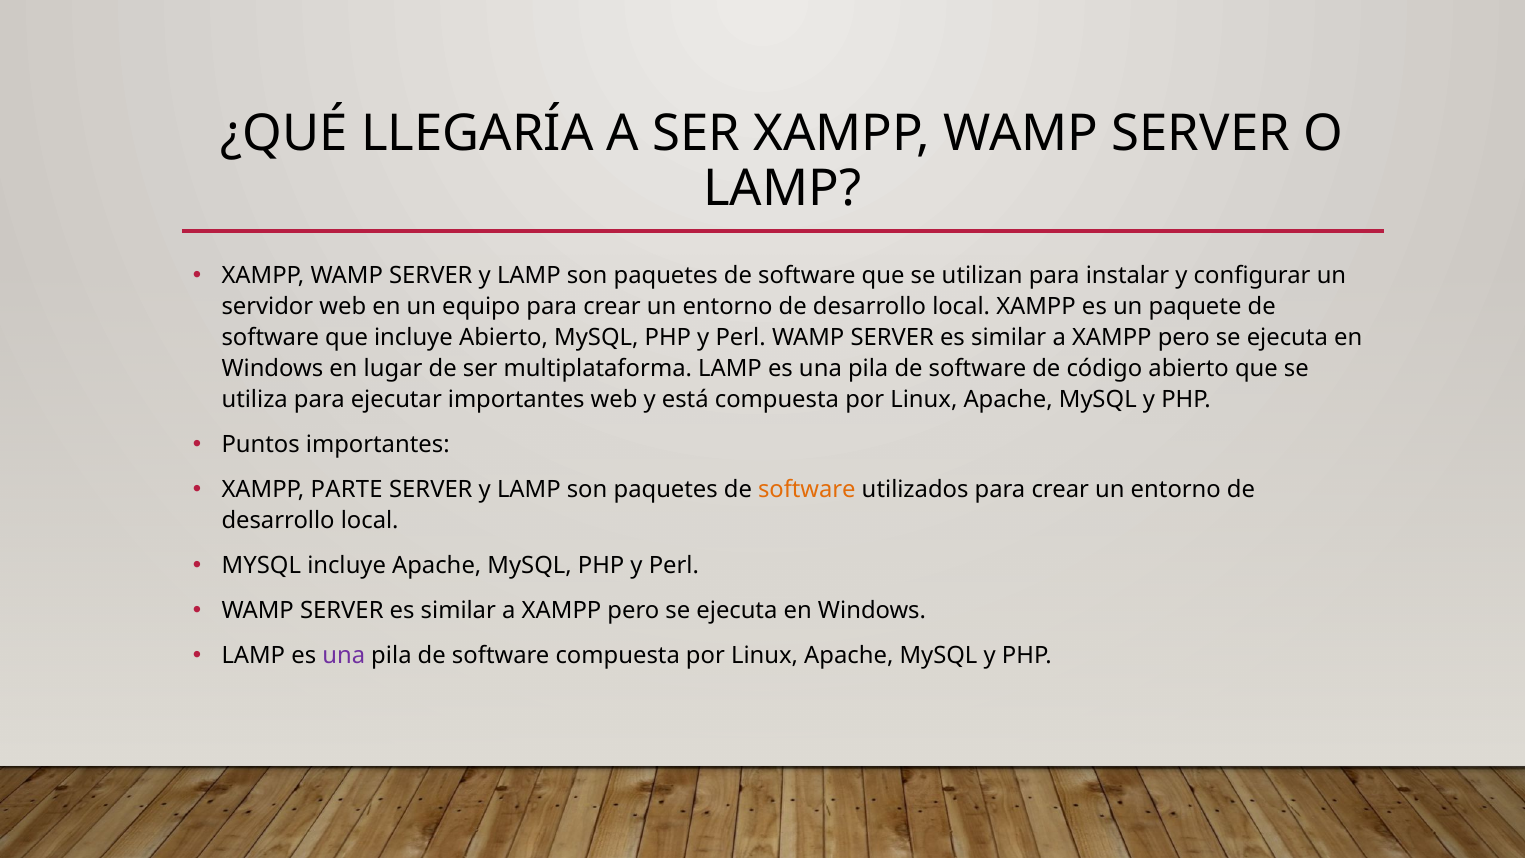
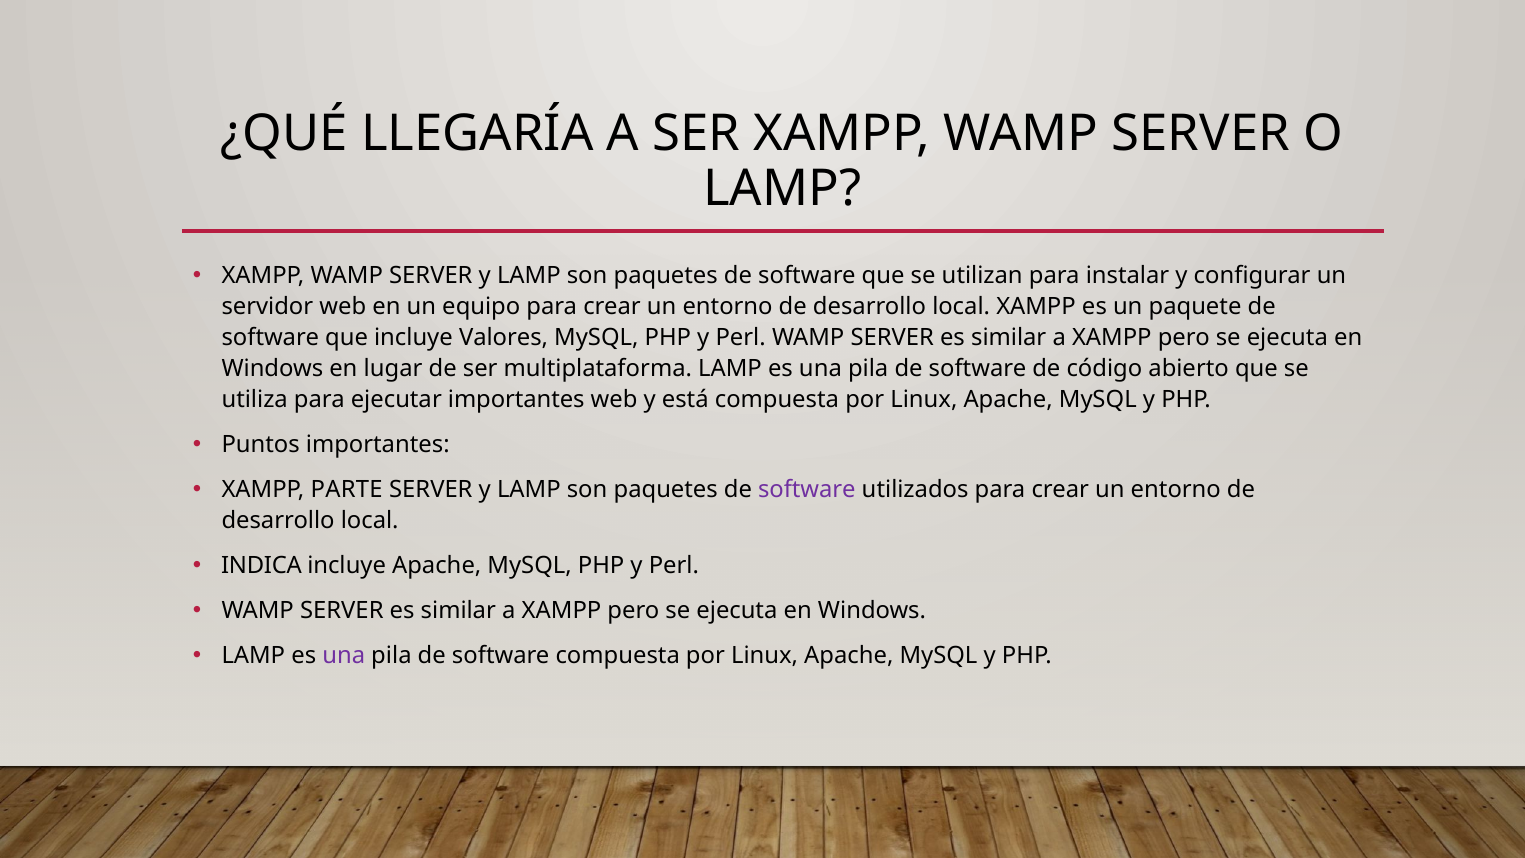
incluye Abierto: Abierto -> Valores (504, 338)
software colour: orange -> purple (807, 490)
MYSQL: MYSQL -> INDICA (261, 566)
